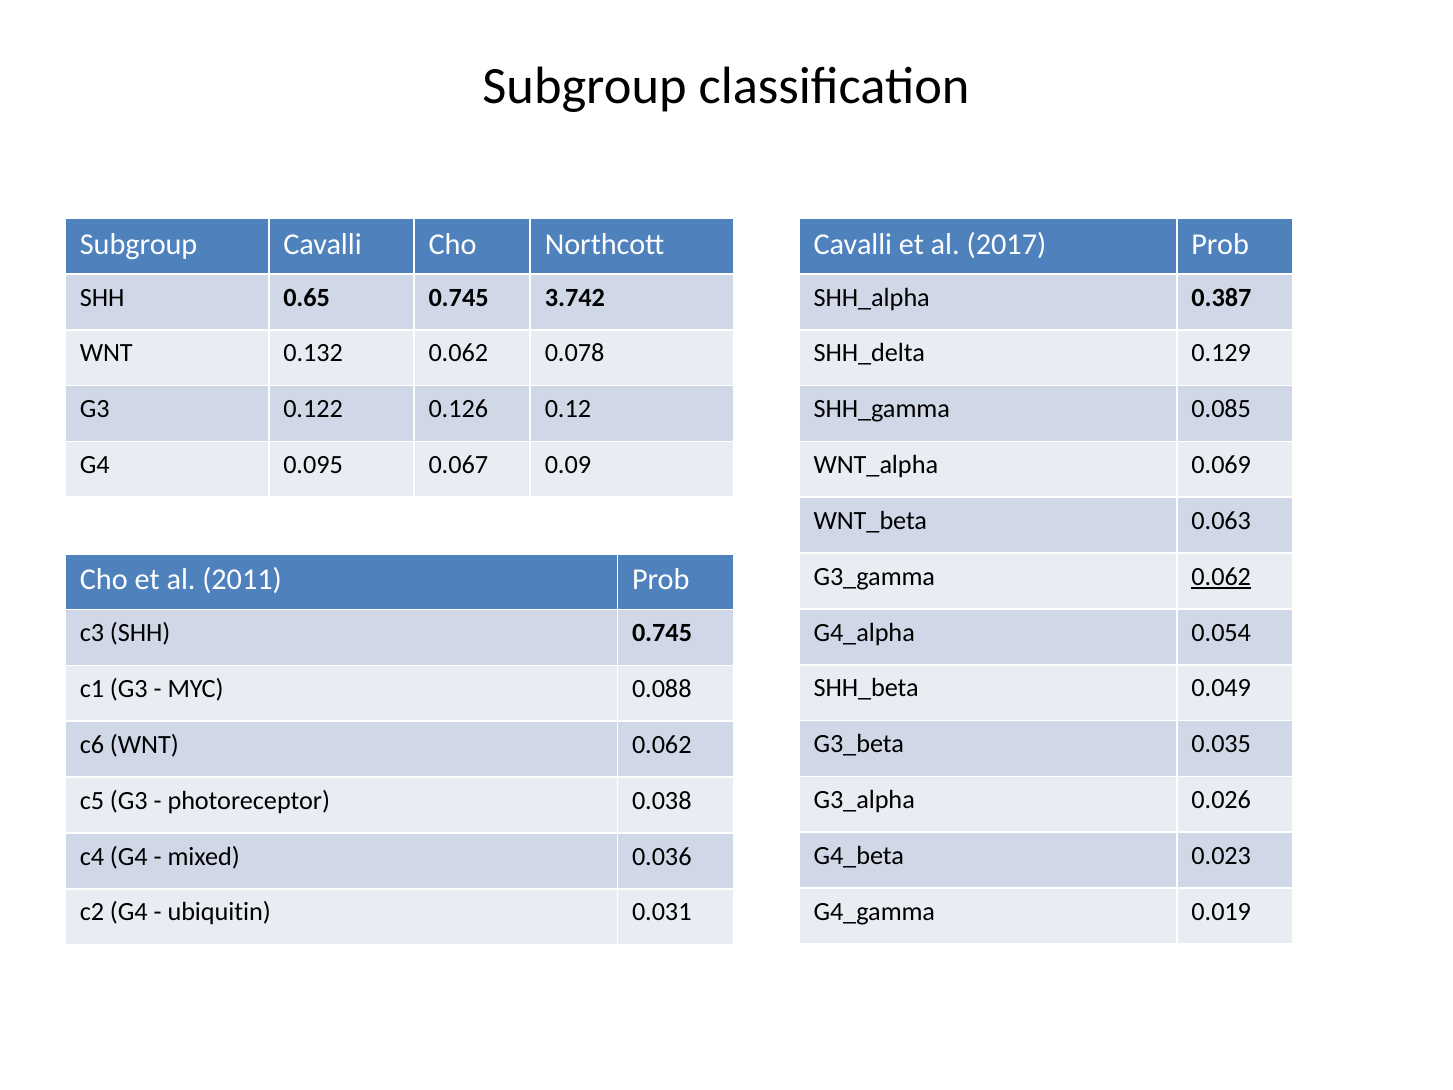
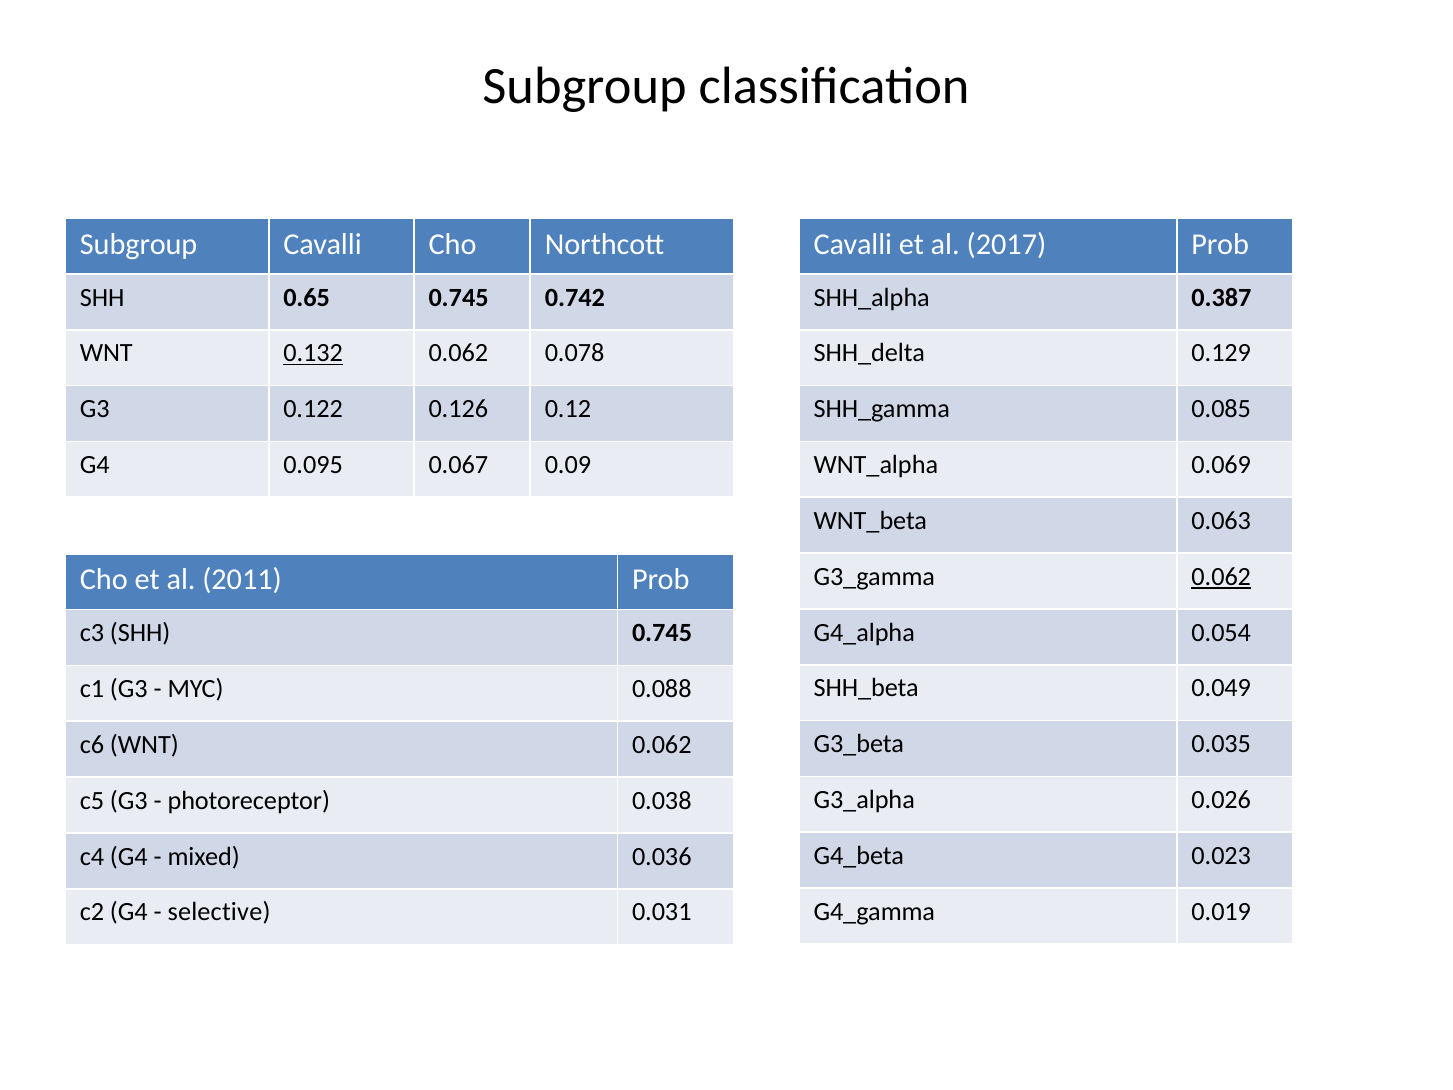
3.742: 3.742 -> 0.742 (575, 297)
0.132 underline: none -> present (313, 353)
ubiquitin: ubiquitin -> selective (219, 912)
